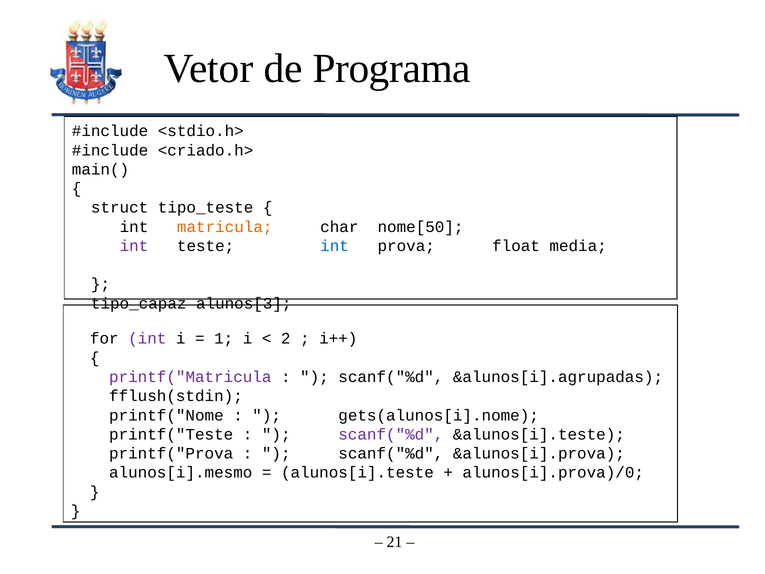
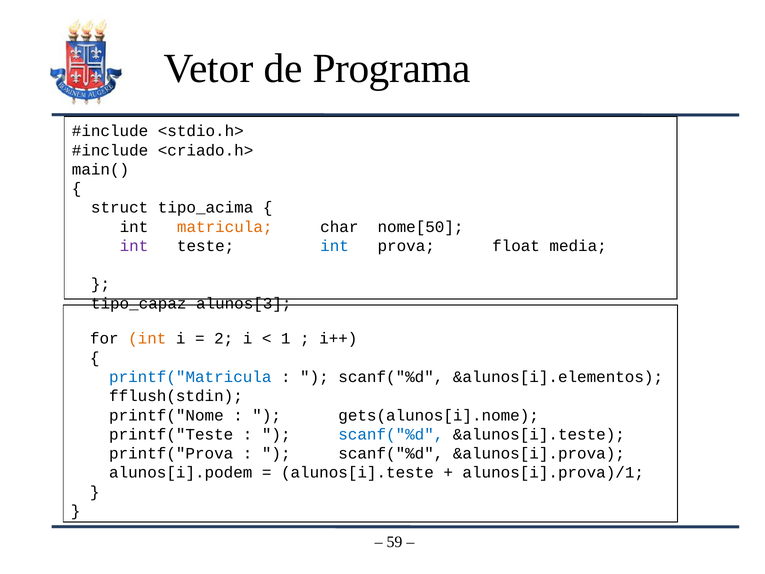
tipo_teste: tipo_teste -> tipo_acima (206, 208)
int colour: purple -> orange (147, 339)
1: 1 -> 2 (224, 339)
2: 2 -> 1 (286, 339)
printf("Matricula colour: purple -> blue (190, 377)
&alunos[i].agrupadas: &alunos[i].agrupadas -> &alunos[i].elementos (558, 377)
scanf("%d colour: purple -> blue (391, 434)
alunos[i].mesmo: alunos[i].mesmo -> alunos[i].podem (181, 472)
alunos[i].prova)/0: alunos[i].prova)/0 -> alunos[i].prova)/1 (553, 472)
21: 21 -> 59 (394, 542)
